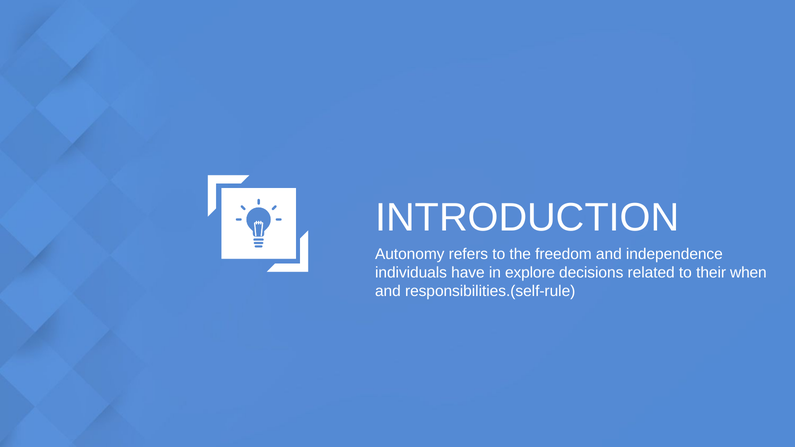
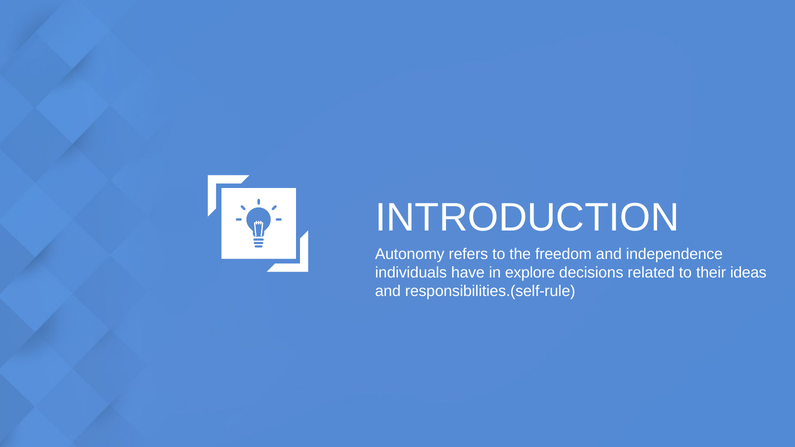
when: when -> ideas (748, 273)
